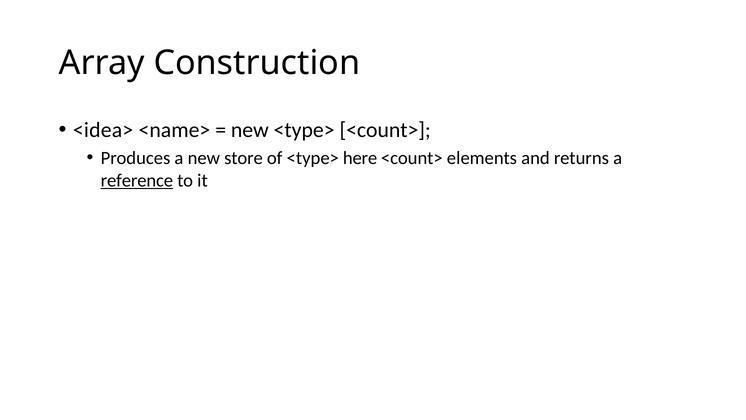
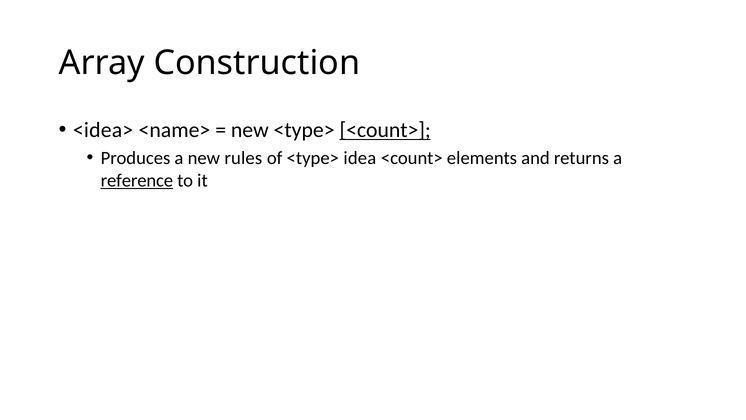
<count> underline: none -> present (385, 130)
store: store -> rules (243, 158)
here: here -> idea (360, 158)
